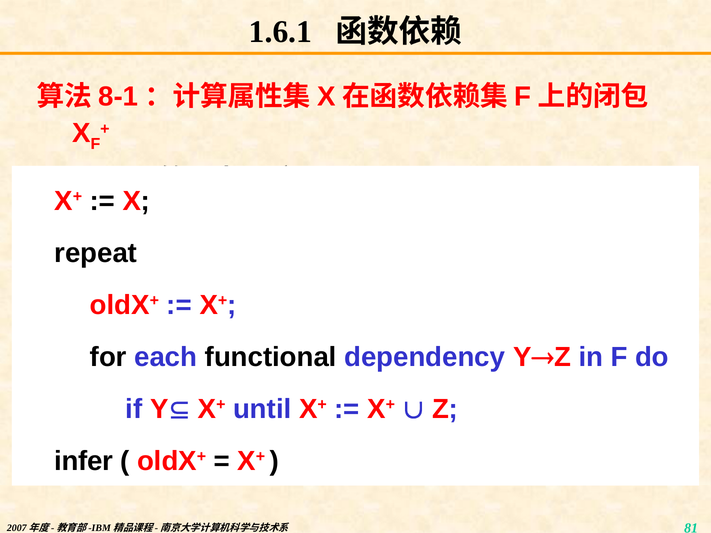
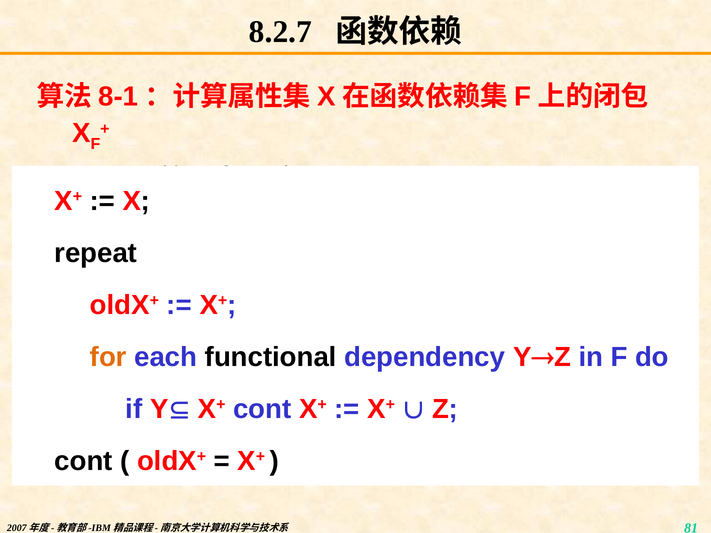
1.6.1: 1.6.1 -> 8.2.7 (280, 32)
for colour: black -> orange (108, 357)
X+ until: until -> cont (262, 409)
infer: infer -> cont (83, 461)
